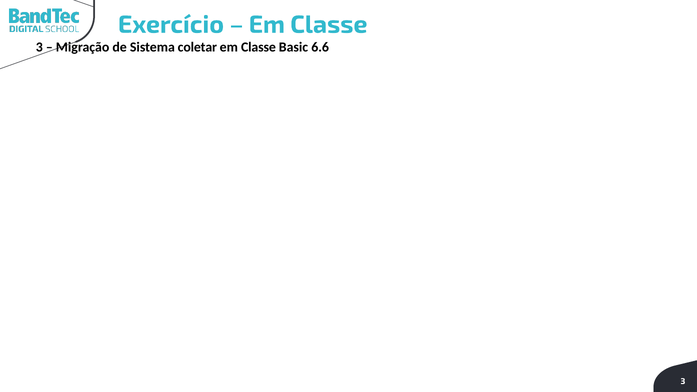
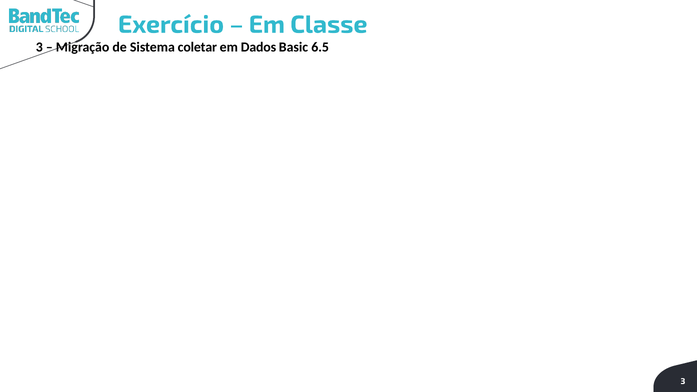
Classe: Classe -> Dados (258, 47)
6.6: 6.6 -> 6.5 (320, 47)
